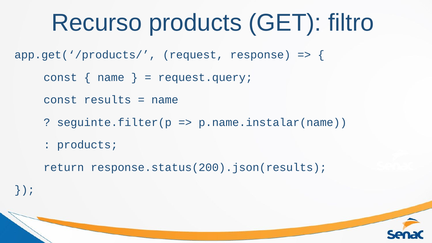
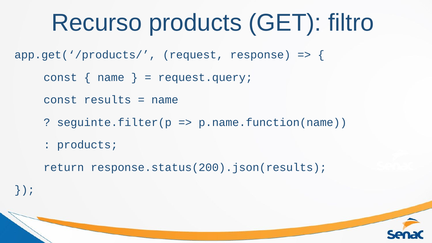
p.name.instalar(name: p.name.instalar(name -> p.name.function(name (273, 122)
